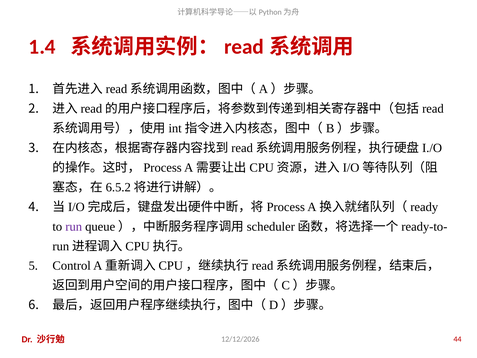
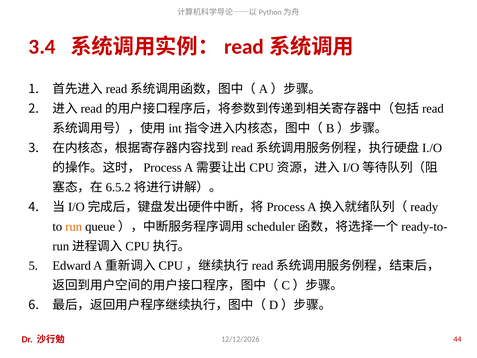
1.4: 1.4 -> 3.4 (42, 47)
run colour: purple -> orange (74, 226)
Control: Control -> Edward (72, 266)
